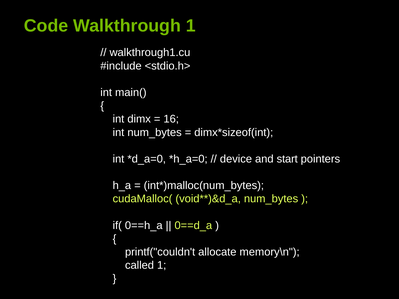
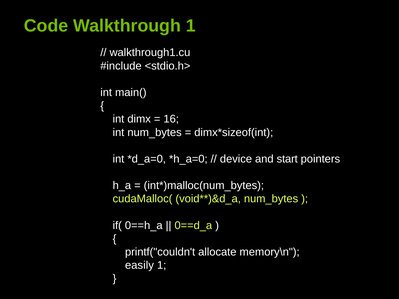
called: called -> easily (139, 266)
